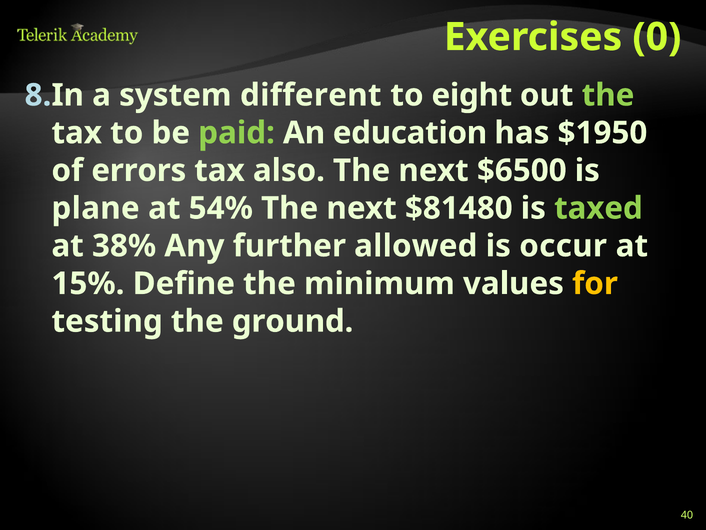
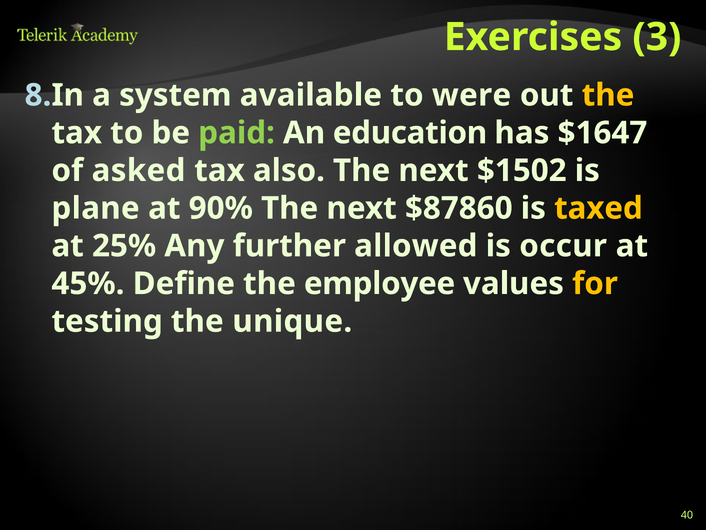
0: 0 -> 3 (657, 37)
different: different -> available (311, 95)
eight: eight -> were (472, 95)
the colour: light green -> yellow (608, 95)
$1950: $1950 -> $1647 (602, 133)
errors: errors -> asked (139, 170)
$6500: $6500 -> $1502 (522, 170)
54%: 54% -> 90% (221, 208)
$81480: $81480 -> $87860 (459, 208)
taxed colour: light green -> yellow (598, 208)
38%: 38% -> 25% (124, 246)
15%: 15% -> 45% (88, 283)
minimum: minimum -> employee (380, 283)
ground: ground -> unique (292, 321)
